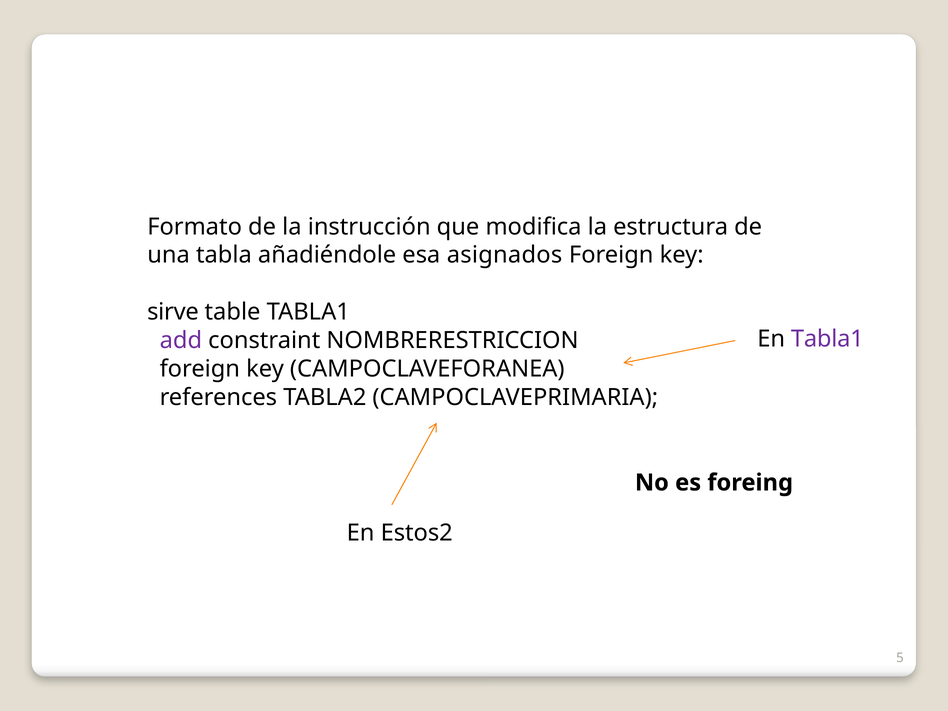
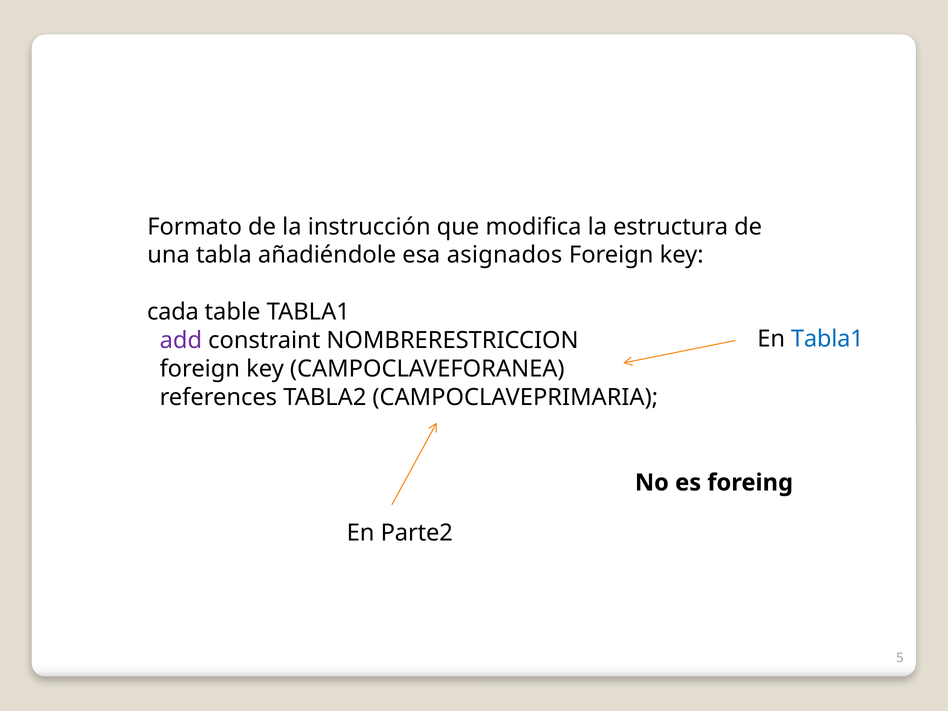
sirve: sirve -> cada (173, 312)
Tabla1 colour: purple -> blue (827, 339)
Estos2: Estos2 -> Parte2 (417, 533)
